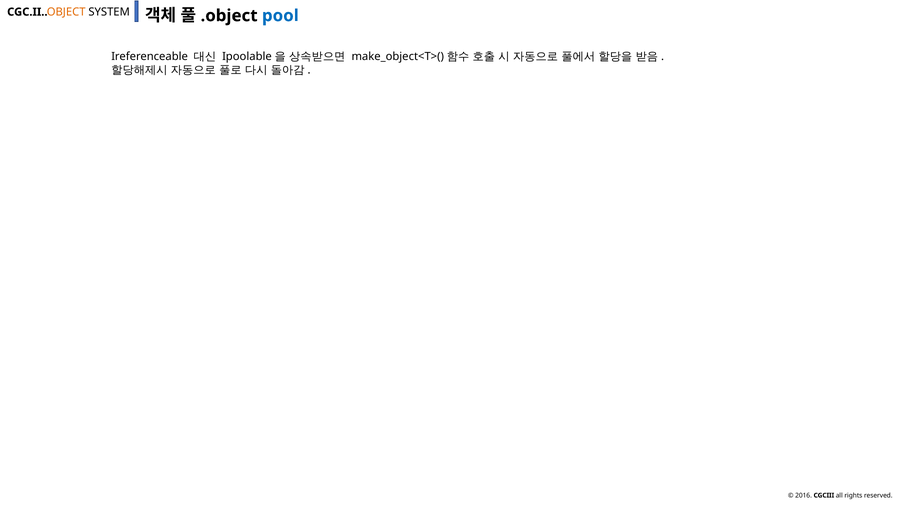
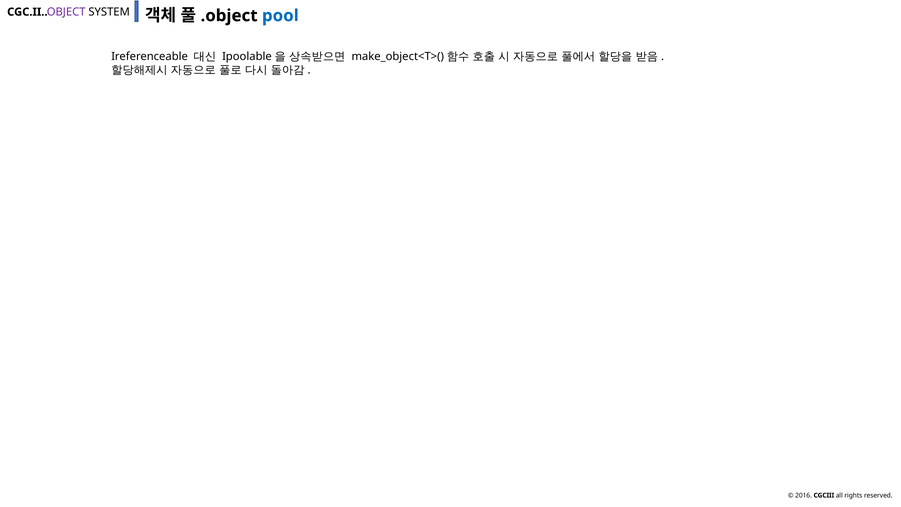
OBJECT colour: orange -> purple (66, 12)
